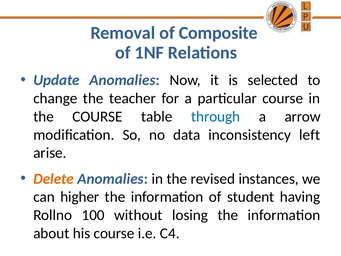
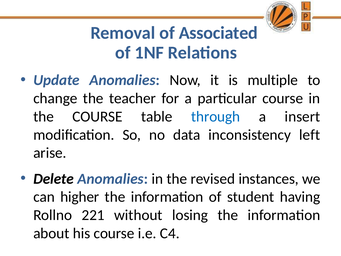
Composite: Composite -> Associated (218, 33)
selected: selected -> multiple (273, 80)
arrow: arrow -> insert (302, 116)
Delete colour: orange -> black (54, 179)
100: 100 -> 221 (93, 215)
